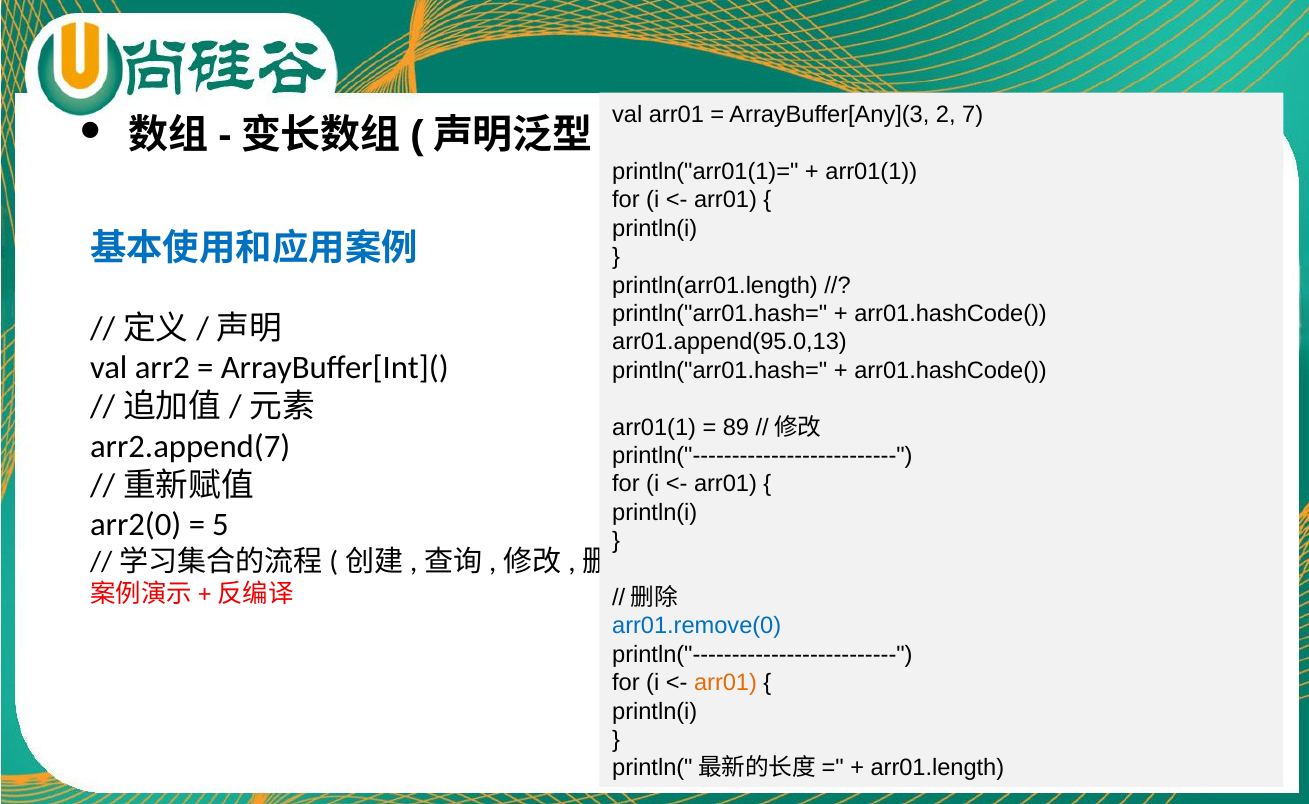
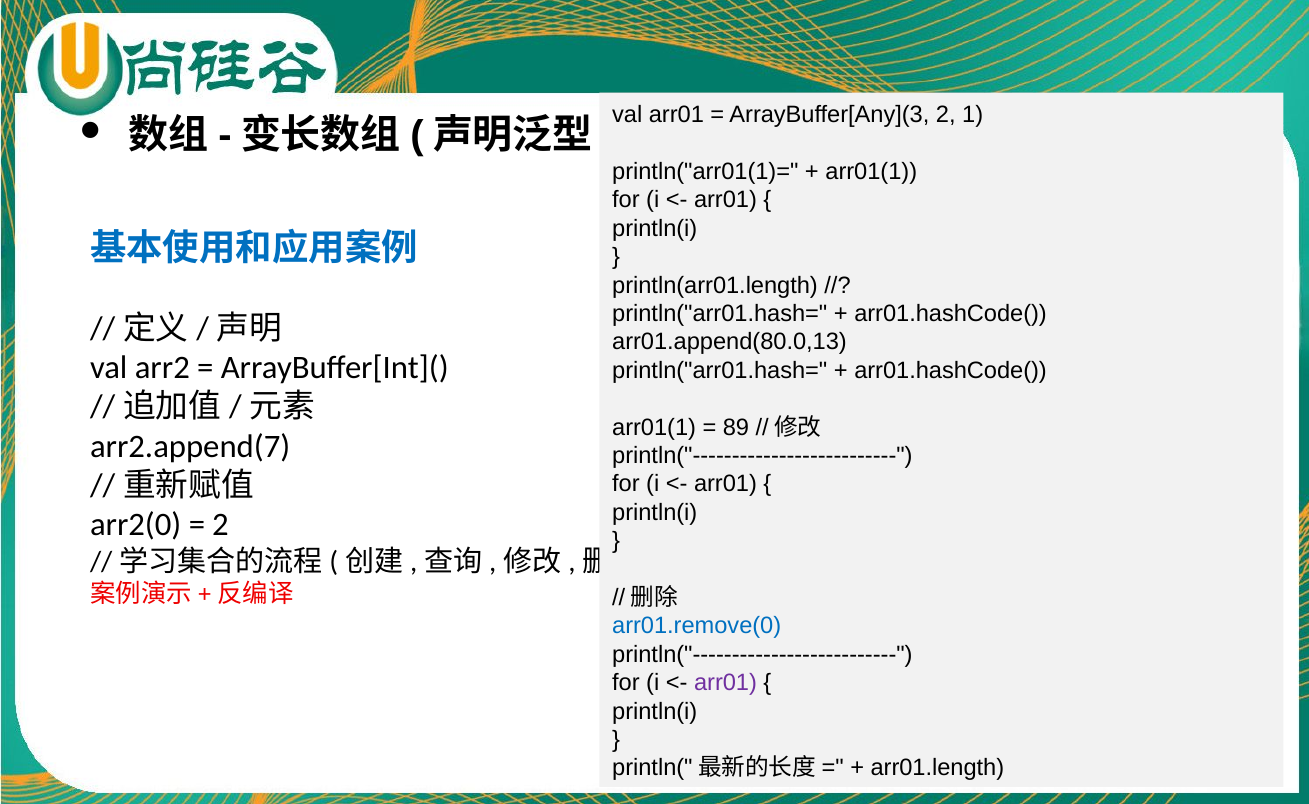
7: 7 -> 1 (973, 115)
arr01.append(95.0,13: arr01.append(95.0,13 -> arr01.append(80.0,13 (729, 342)
5: 5 -> 2 (221, 525)
arr01 colour: orange -> purple (726, 683)
